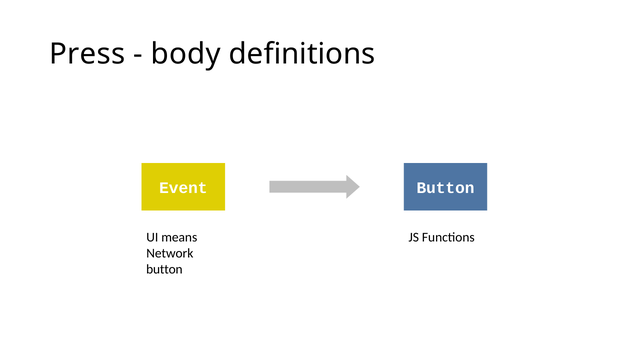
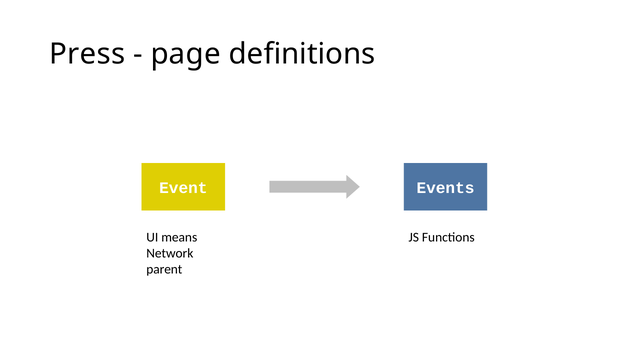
body: body -> page (186, 54)
Event Button: Button -> Events (445, 188)
button: button -> parent (164, 270)
